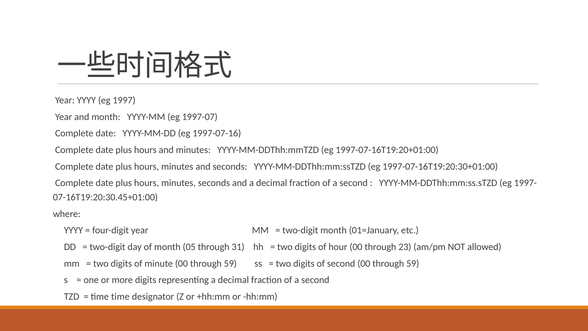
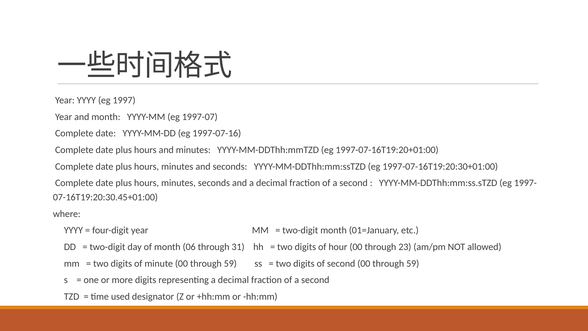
05: 05 -> 06 (189, 247)
time time: time -> used (120, 296)
